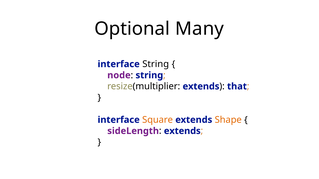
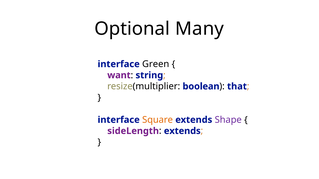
interface String: String -> Green (156, 64)
node: node -> want (119, 75)
resize(multiplier extends: extends -> boolean (201, 87)
Shape colour: orange -> purple (228, 120)
